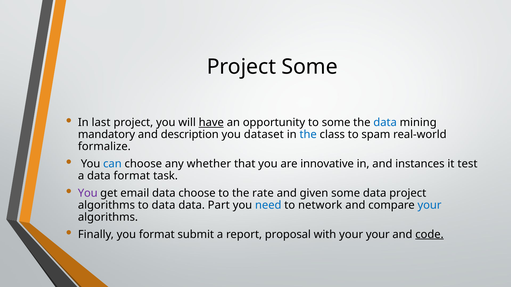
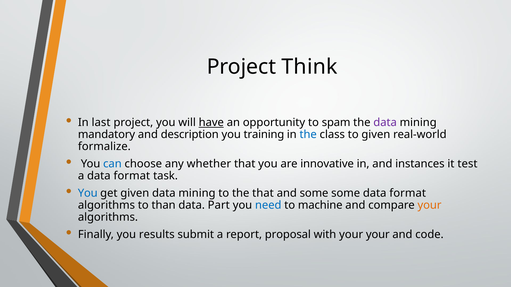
Project Some: Some -> Think (310, 67)
to some: some -> spam (336, 123)
data colour: blue -> purple (385, 123)
dataset: dataset -> training (264, 135)
to spam: spam -> given (376, 135)
You colour: purple -> blue (88, 193)
get email: email -> given (135, 193)
choose: choose -> mining (197, 193)
the rate: rate -> that (263, 193)
and given: given -> some (314, 193)
some data project: project -> format (408, 193)
to data: data -> than (164, 205)
network: network -> machine (320, 205)
your colour: blue -> orange (430, 205)
you format: format -> results (157, 235)
code underline: present -> none (429, 235)
